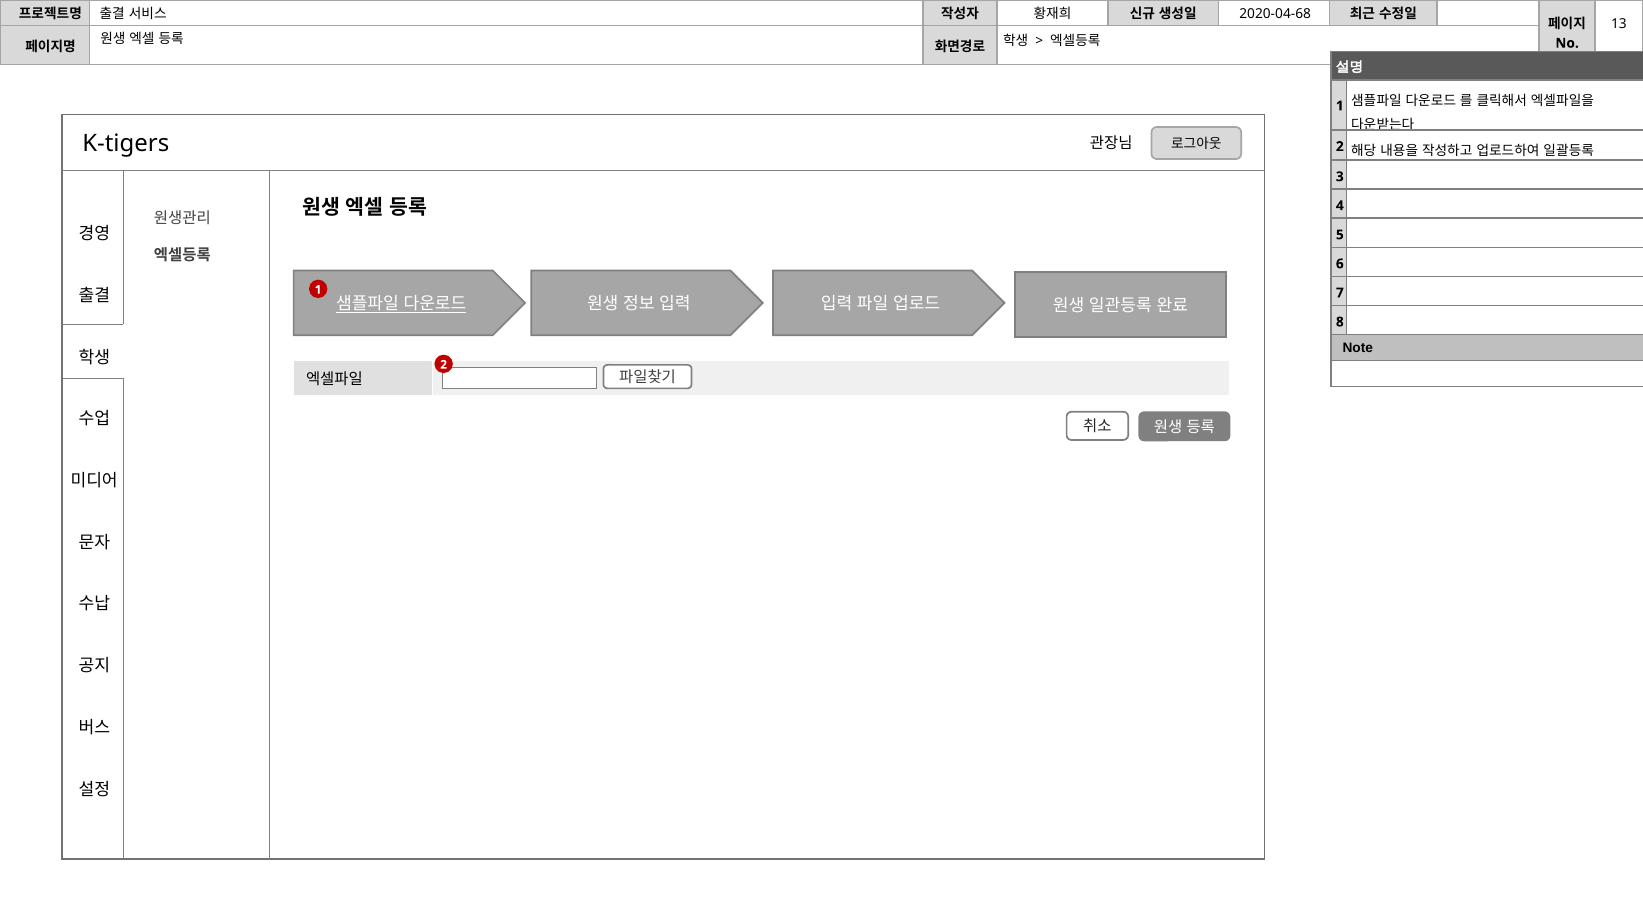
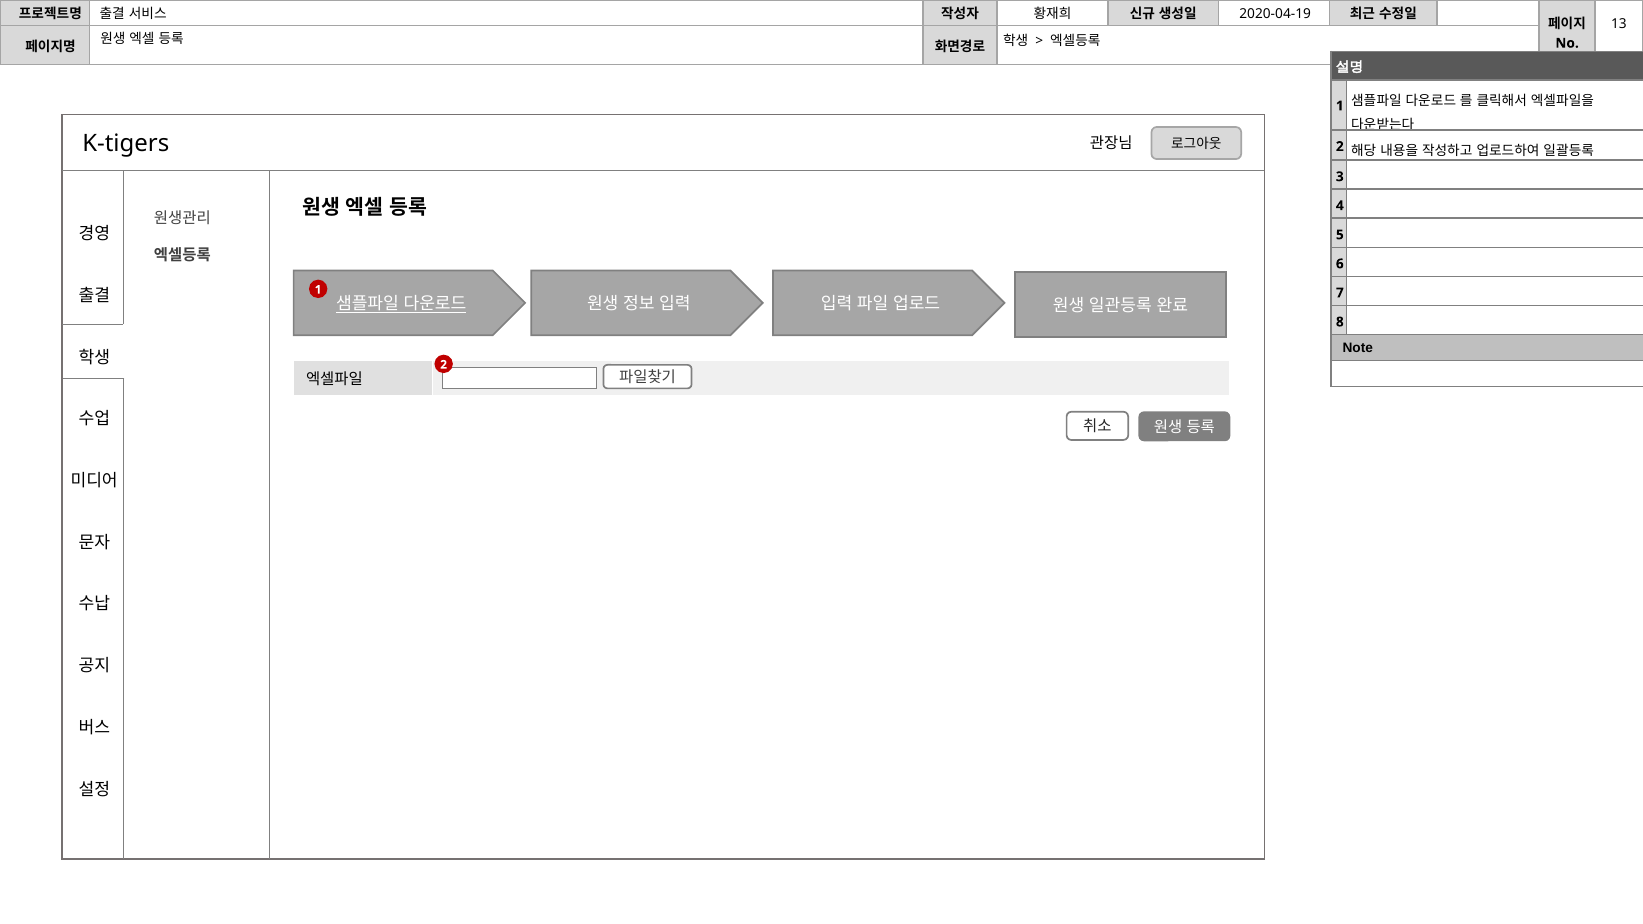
2020-04-68: 2020-04-68 -> 2020-04-19 (1275, 14)
